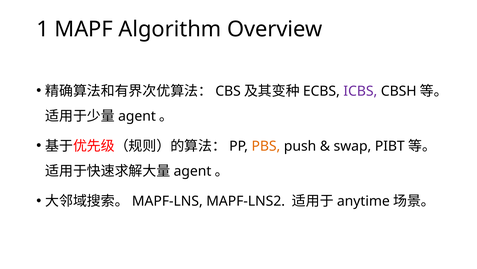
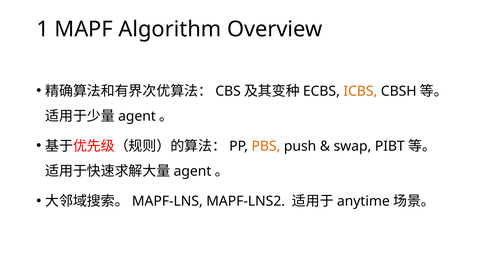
ICBS colour: purple -> orange (360, 91)
